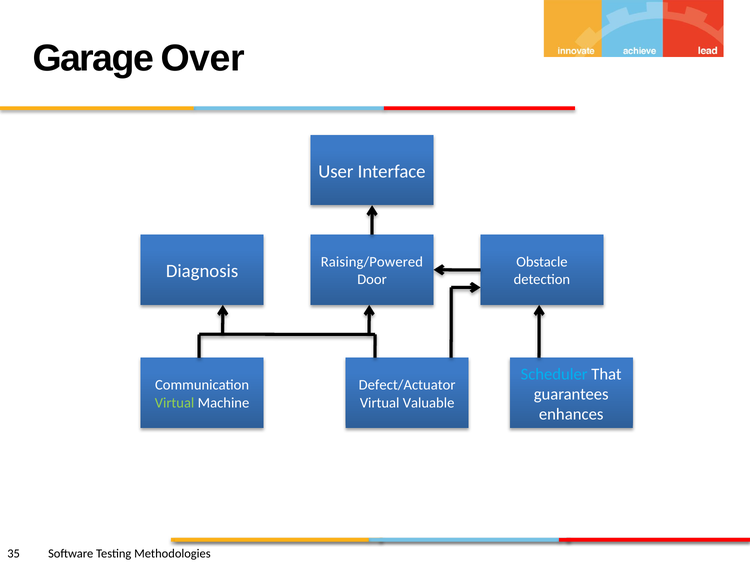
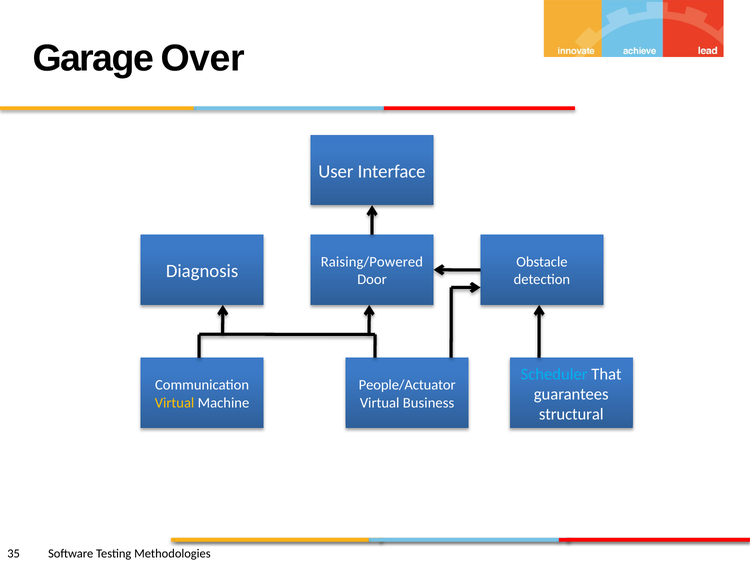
Defect/Actuator: Defect/Actuator -> People/Actuator (407, 385)
Virtual colour: light green -> yellow (175, 402)
Valuable: Valuable -> Business (429, 402)
enhances: enhances -> structural (571, 414)
